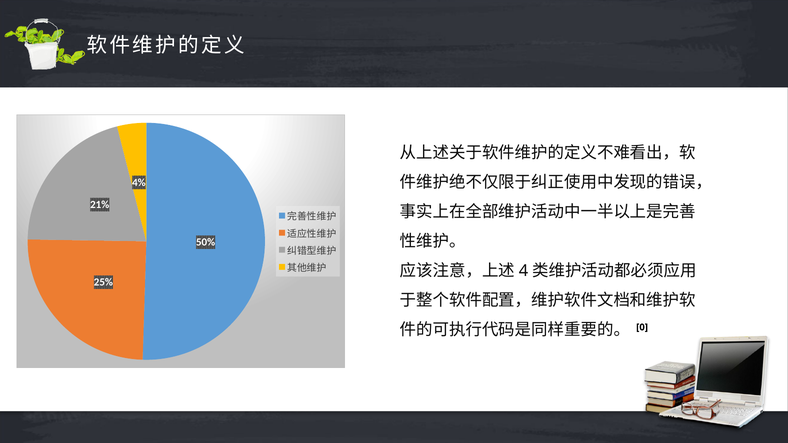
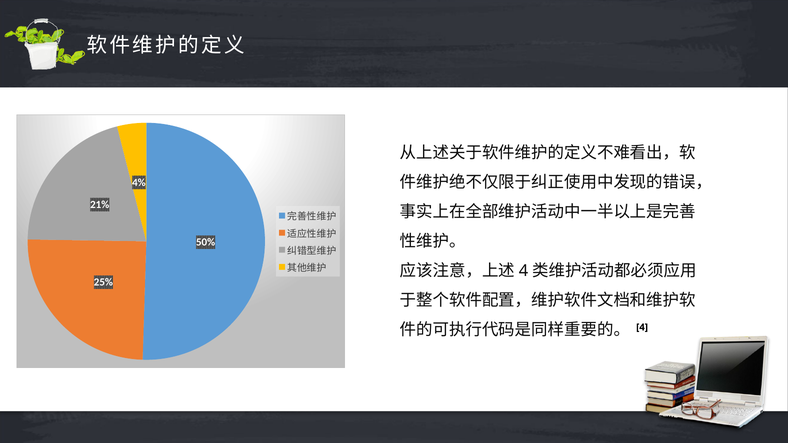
0: 0 -> 4 (642, 327)
